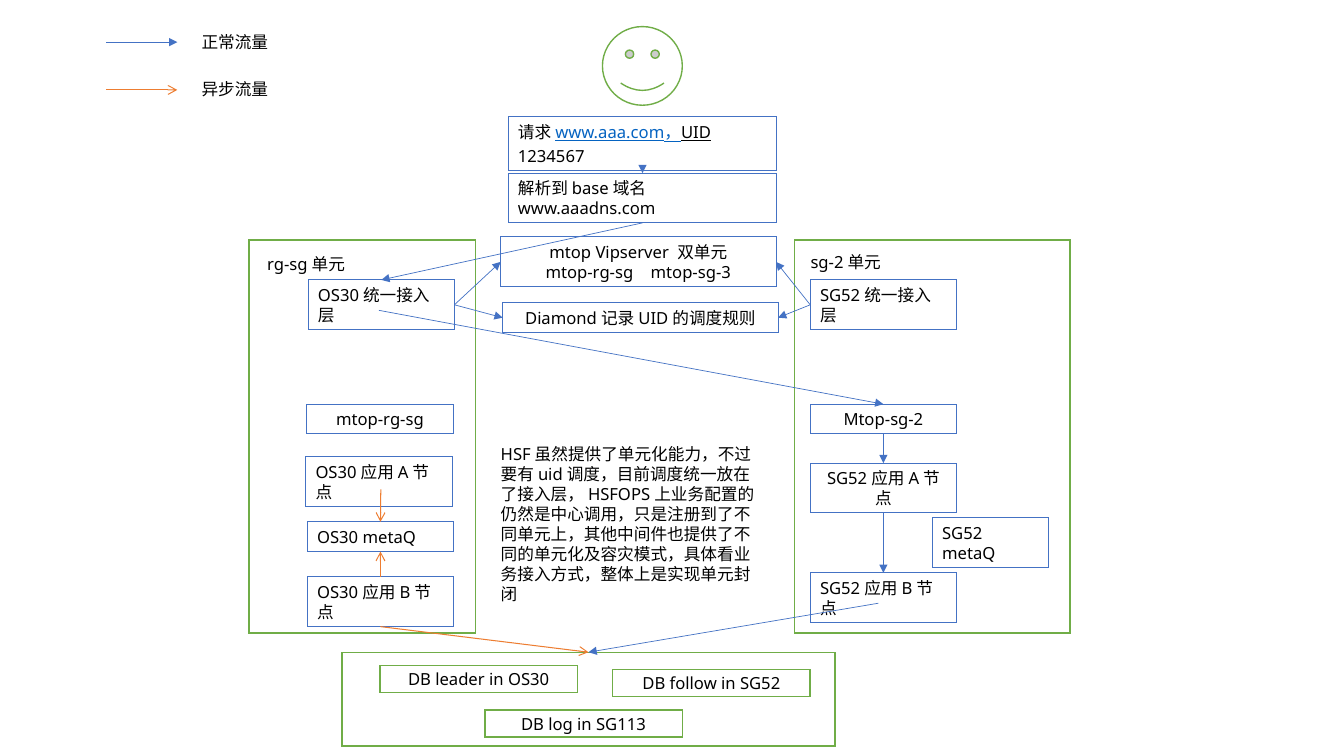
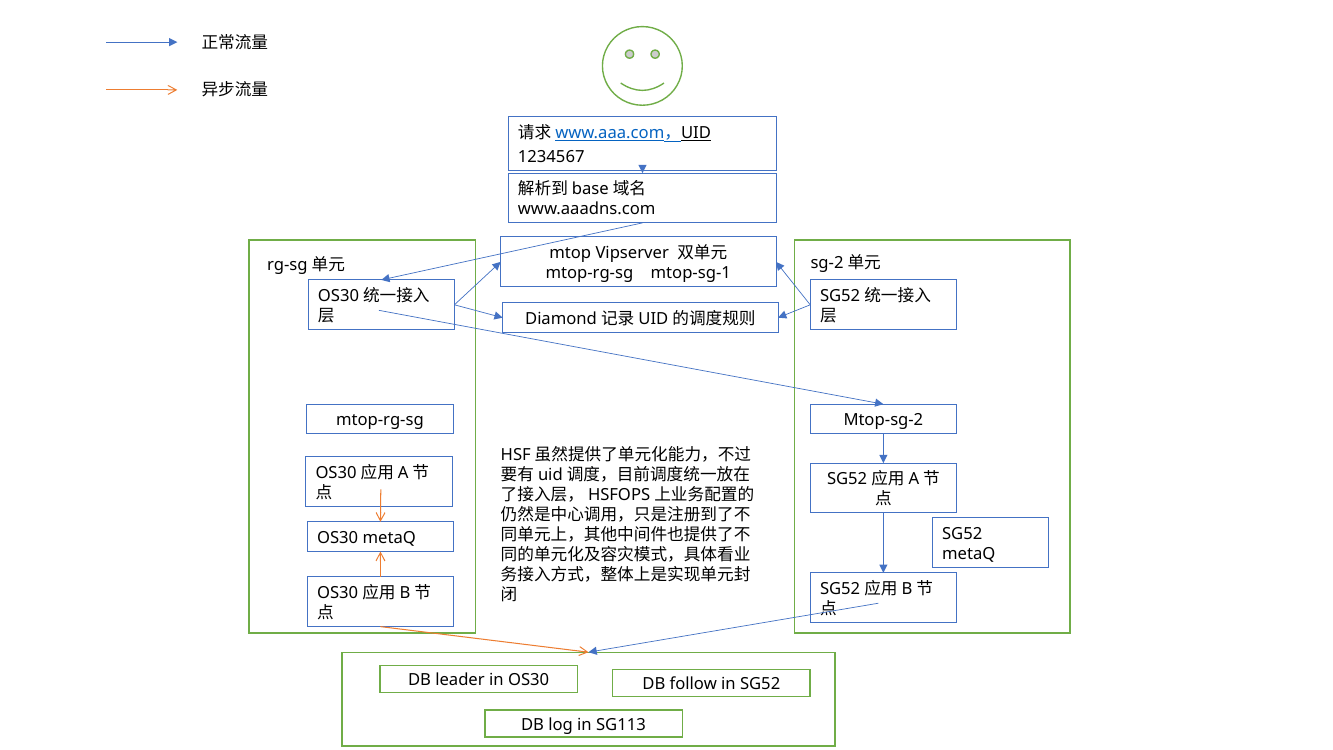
mtop-sg-3: mtop-sg-3 -> mtop-sg-1 (691, 273)
